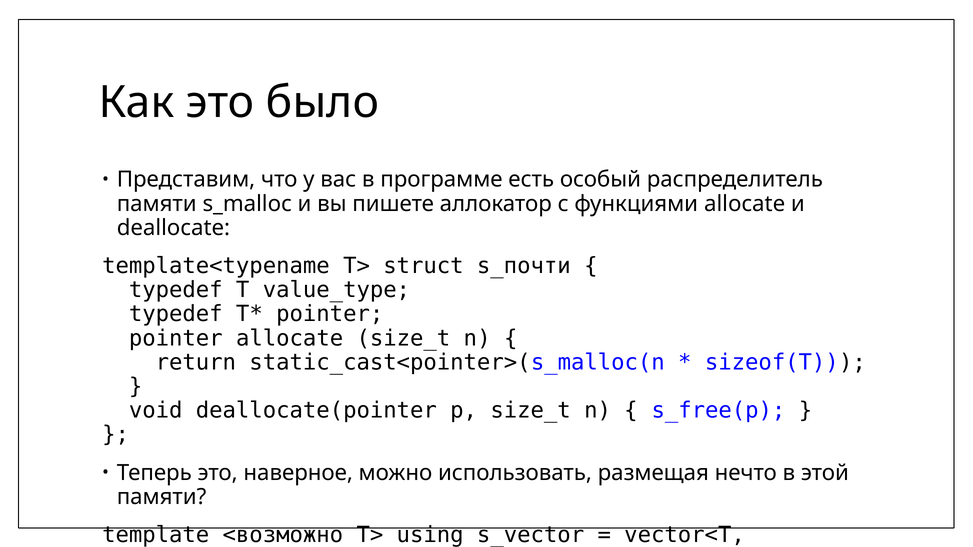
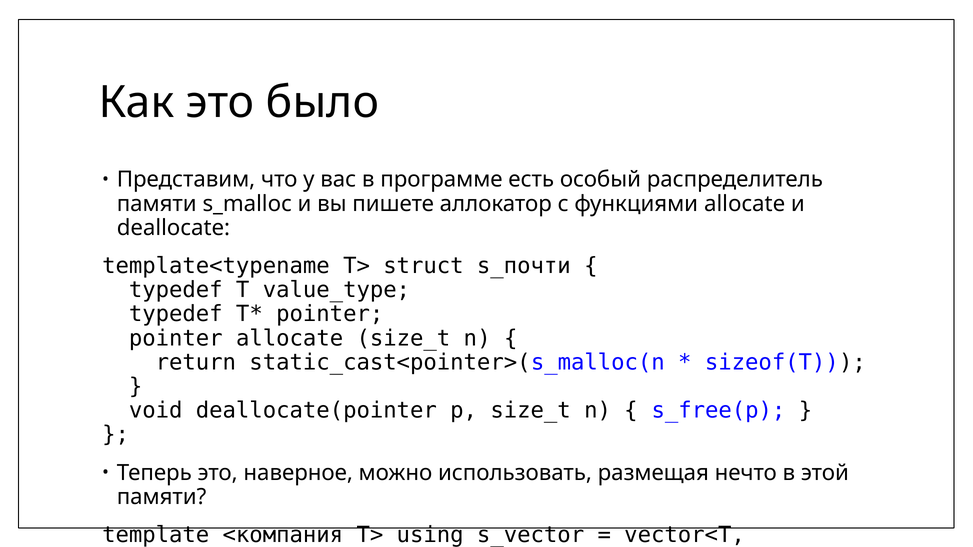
<возможно: <возможно -> <компания (283, 535)
